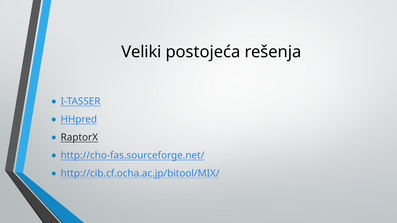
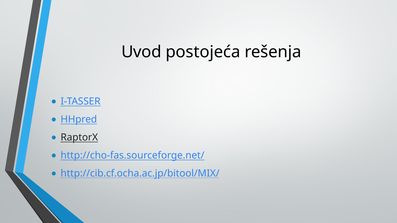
Veliki: Veliki -> Uvod (141, 52)
